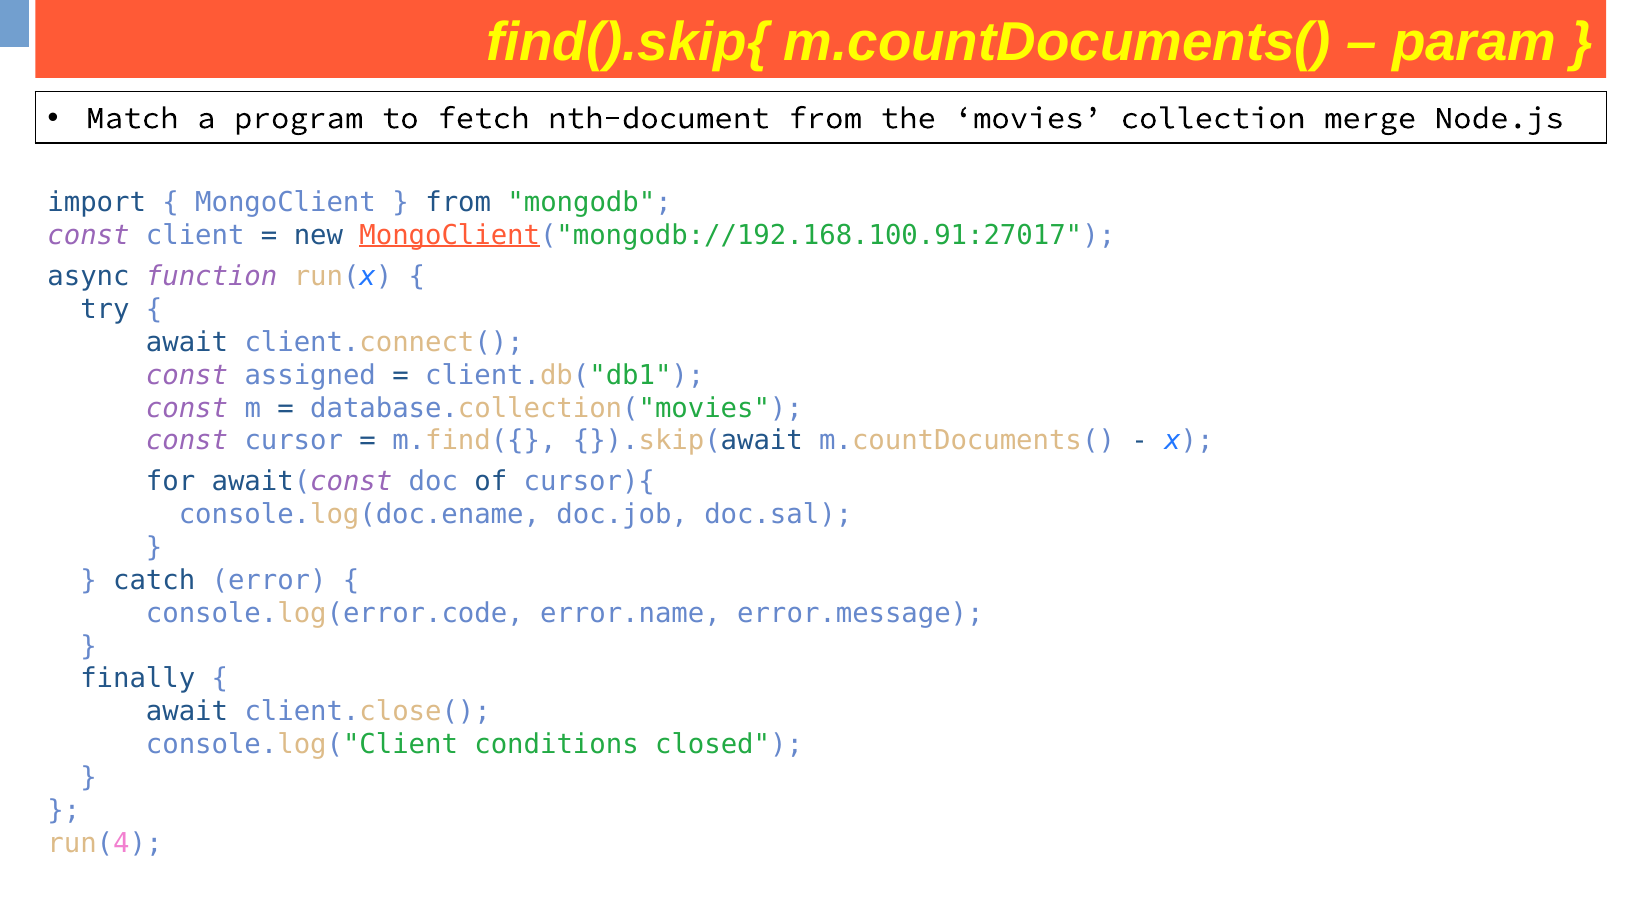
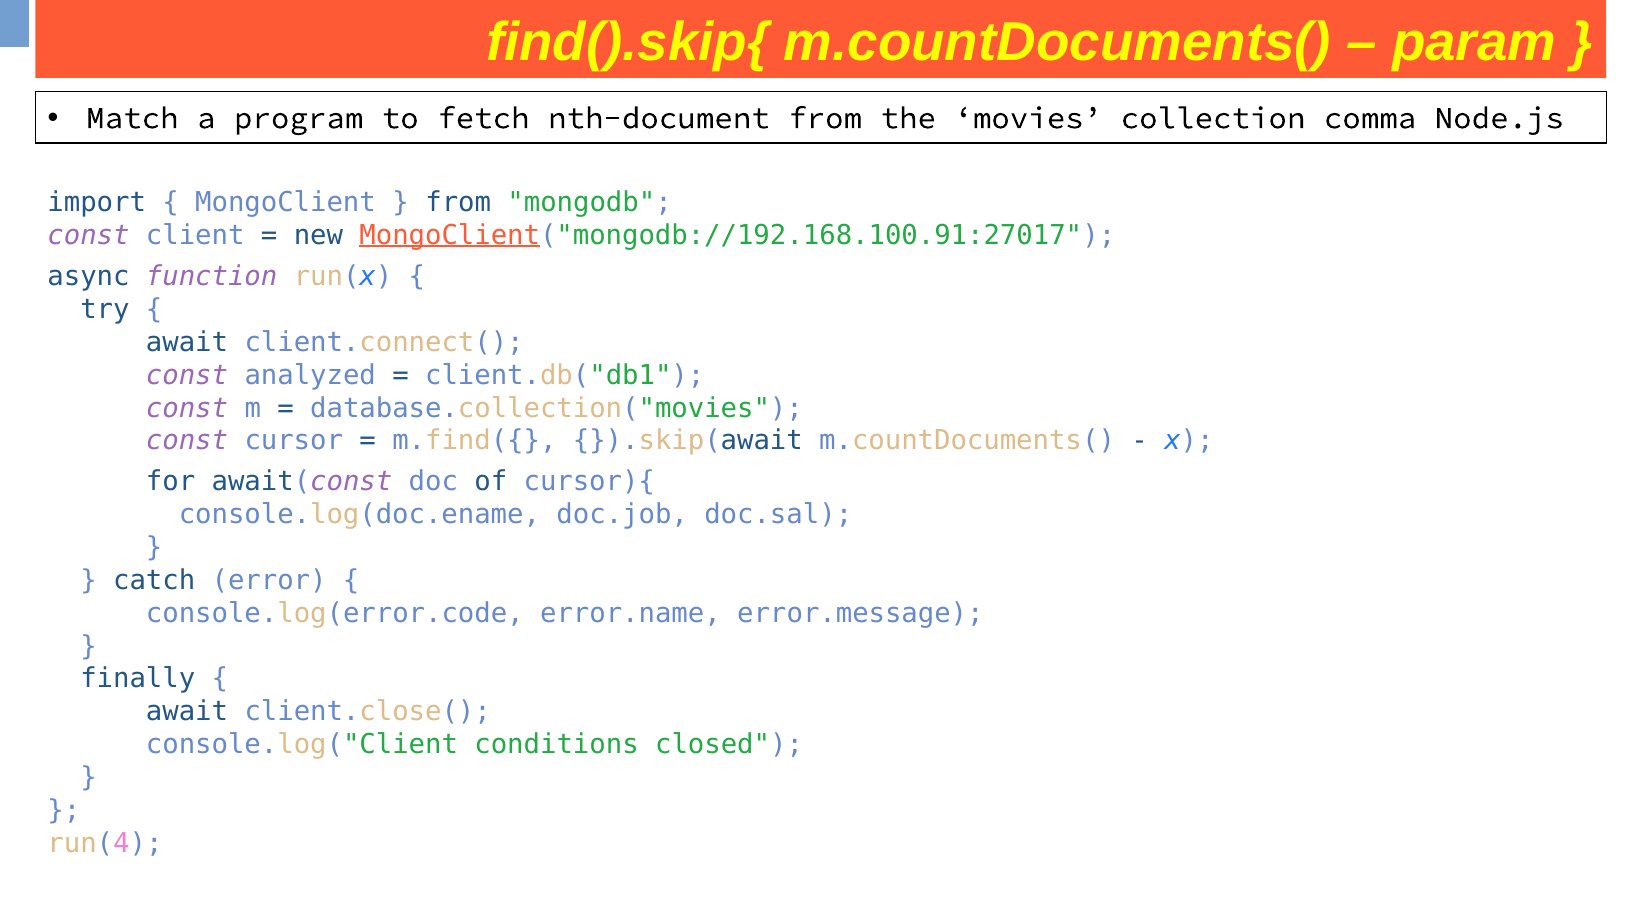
merge: merge -> comma (1370, 118)
assigned: assigned -> analyzed (310, 375)
